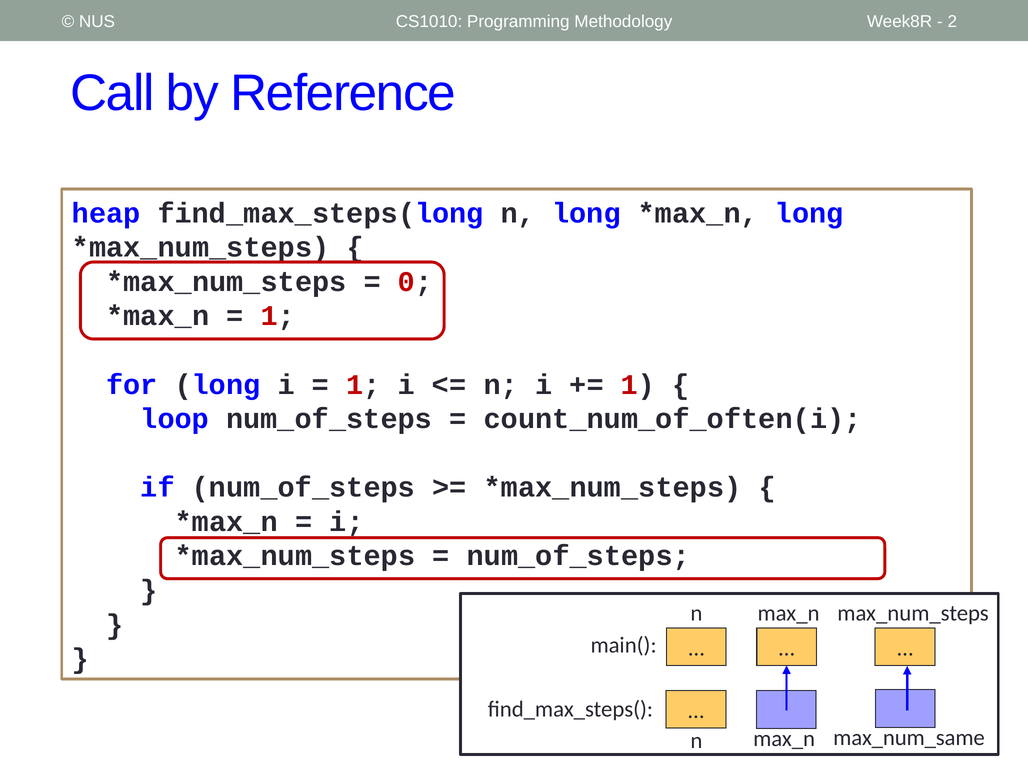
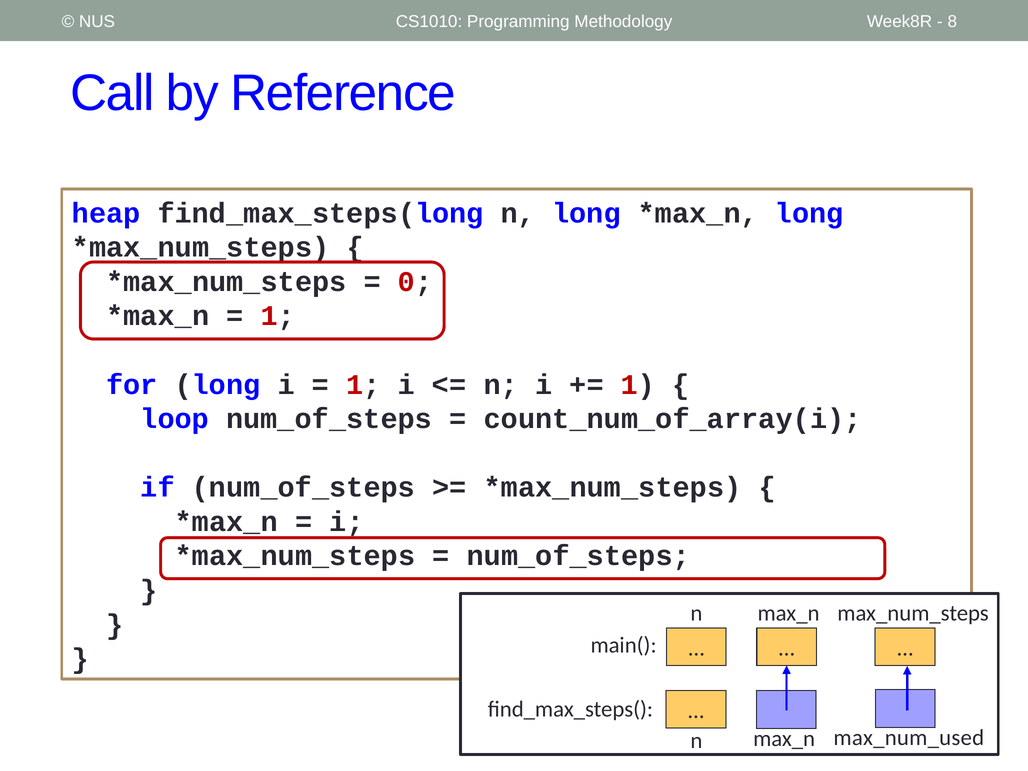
2: 2 -> 8 (952, 22)
count_num_of_often(i: count_num_of_often(i -> count_num_of_array(i (673, 419)
max_num_same: max_num_same -> max_num_used (909, 738)
